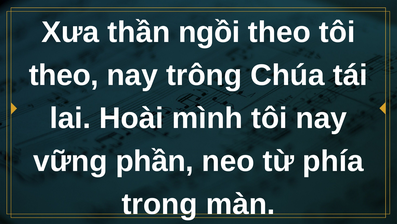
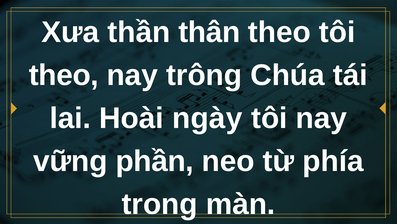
ngồi: ngồi -> thân (209, 32)
mình: mình -> ngày (207, 118)
